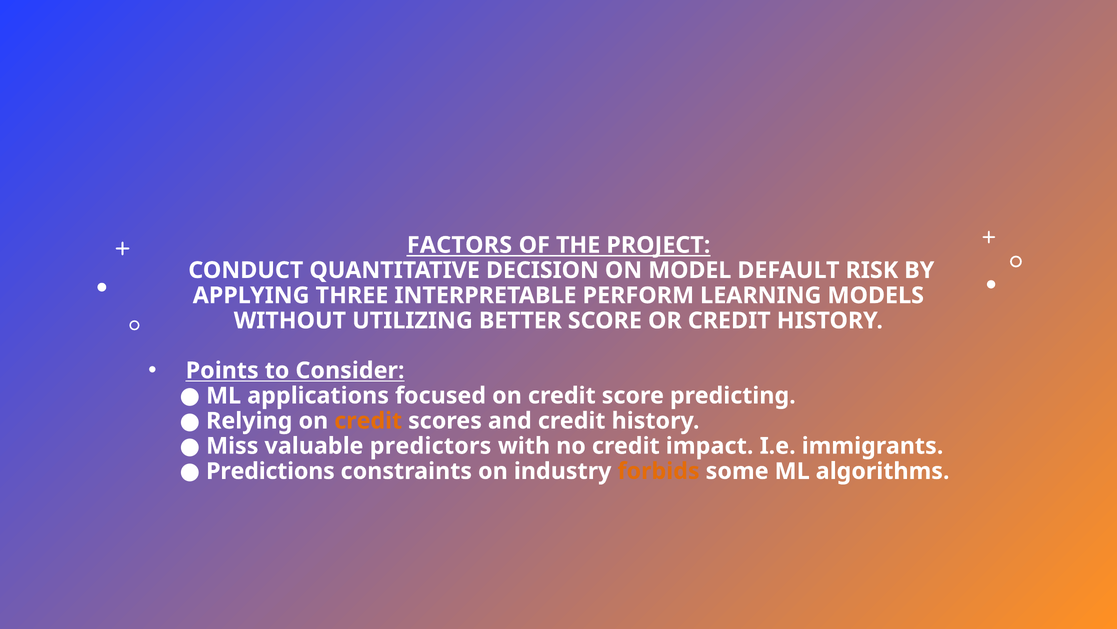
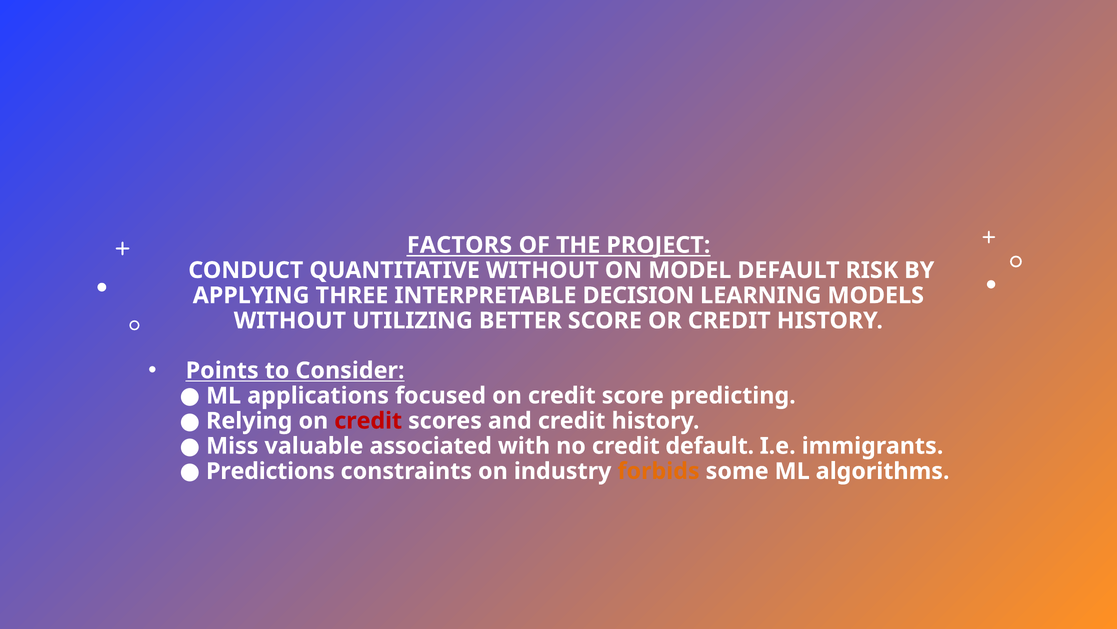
QUANTITATIVE DECISION: DECISION -> WITHOUT (542, 270)
PERFORM: PERFORM -> DECISION (638, 295)
credit colour: orange -> red (368, 420)
predictors: predictors -> associated (431, 446)
credit impact: impact -> default (710, 446)
